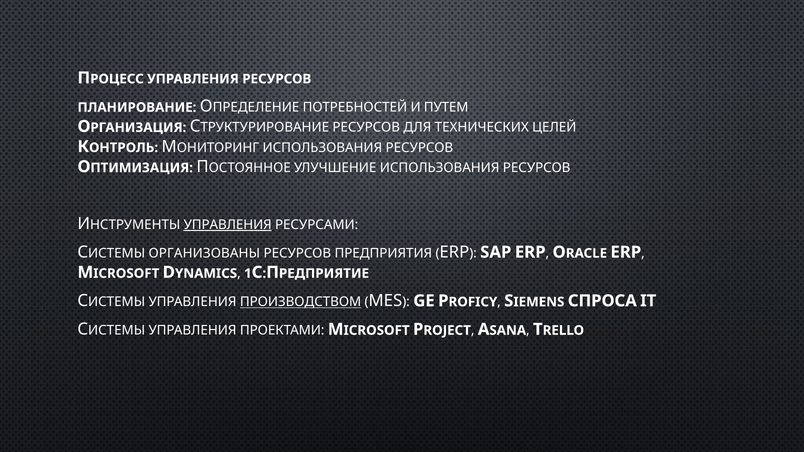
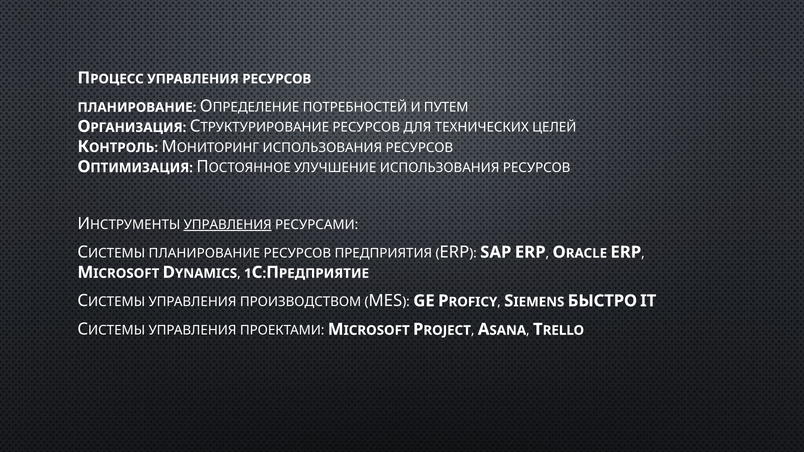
ОРГАНИЗОВАНЫ: ОРГАНИЗОВАНЫ -> ПЛАНИРОВАНИЕ (204, 253)
ПРОИЗВОДСТВОМ underline: present -> none (301, 302)
СПРОСА: СПРОСА -> БЫСТРО (602, 301)
